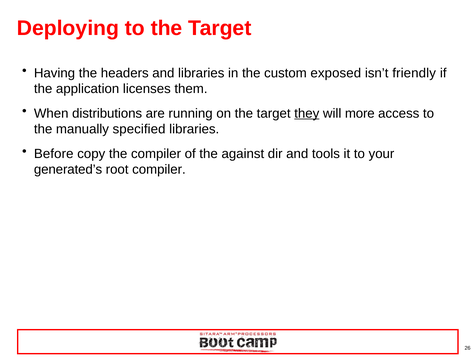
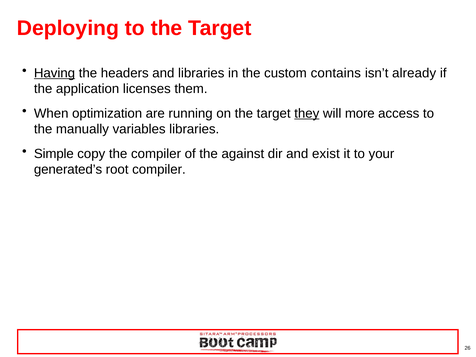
Having underline: none -> present (55, 73)
exposed: exposed -> contains (336, 73)
friendly: friendly -> already (414, 73)
distributions: distributions -> optimization (107, 113)
specified: specified -> variables (139, 129)
Before: Before -> Simple (54, 154)
tools: tools -> exist (326, 154)
